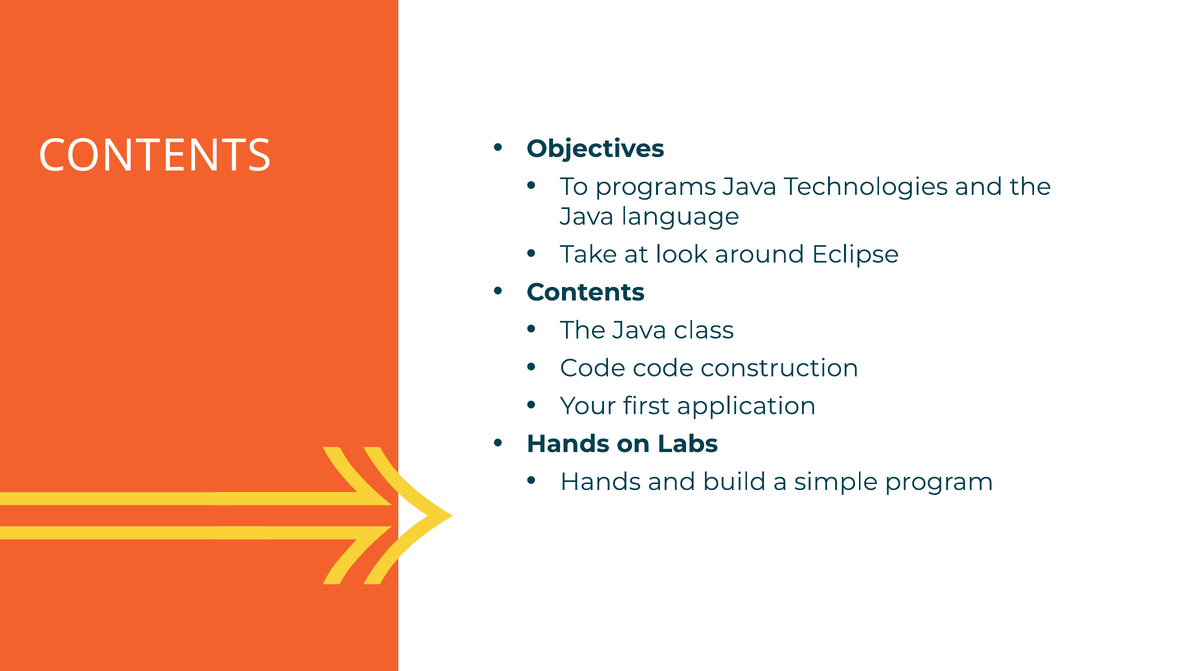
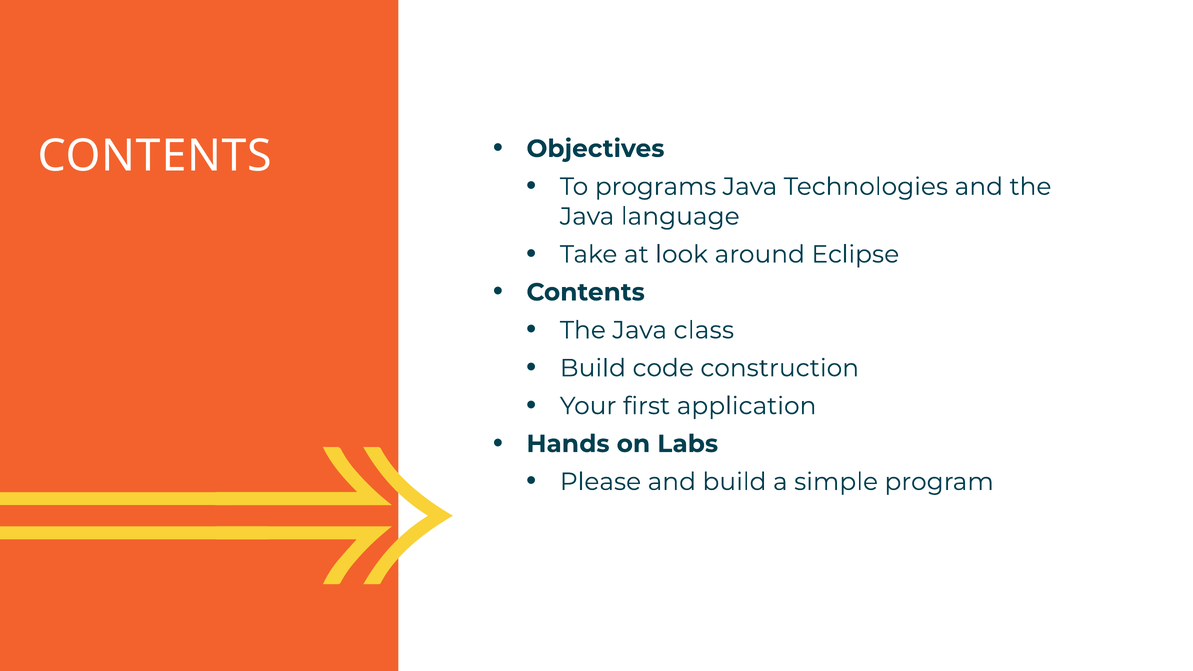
Code: Code -> Build (593, 368)
Hands: Hands -> Please (600, 482)
